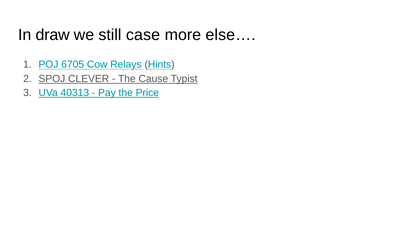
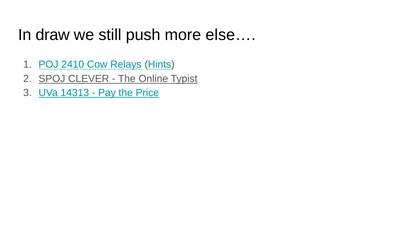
case: case -> push (143, 35)
6705: 6705 -> 2410 (73, 64)
Cause: Cause -> Online (153, 79)
40313: 40313 -> 14313 (75, 93)
